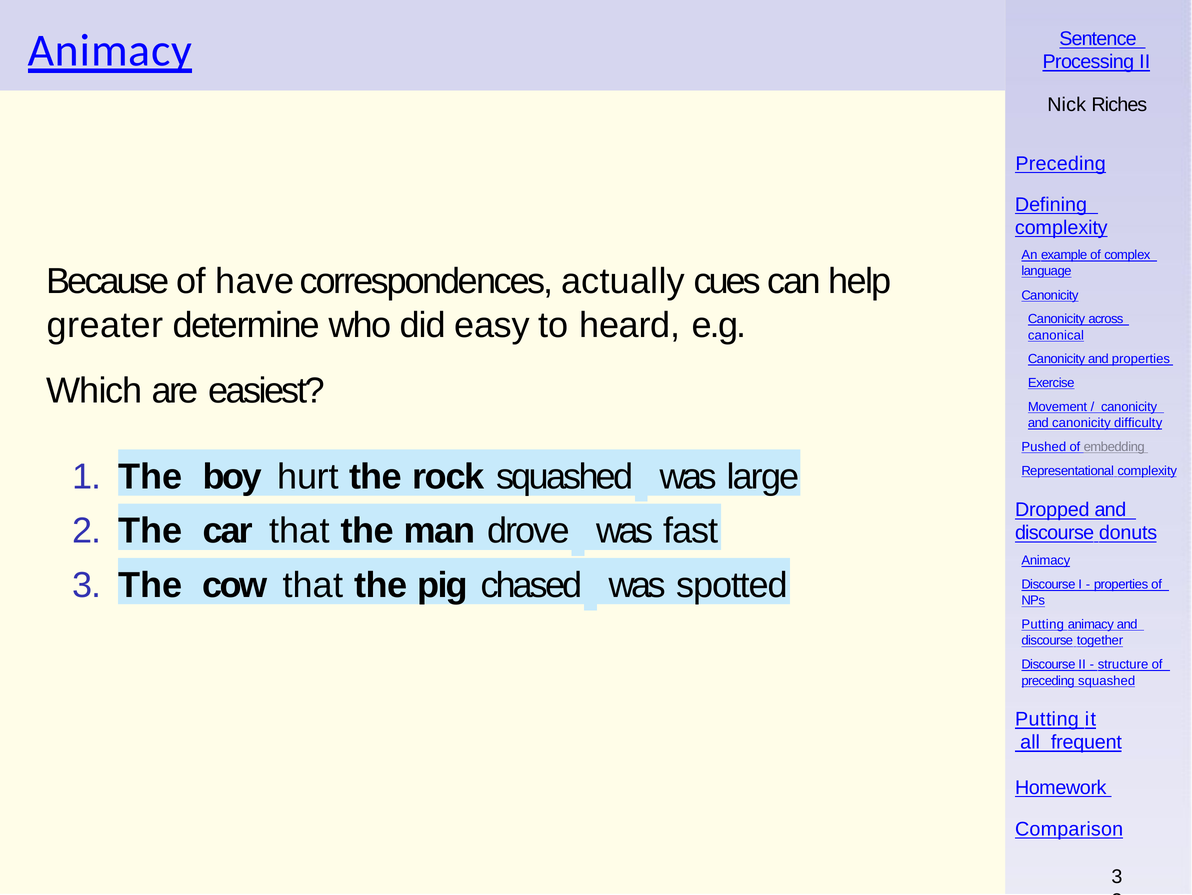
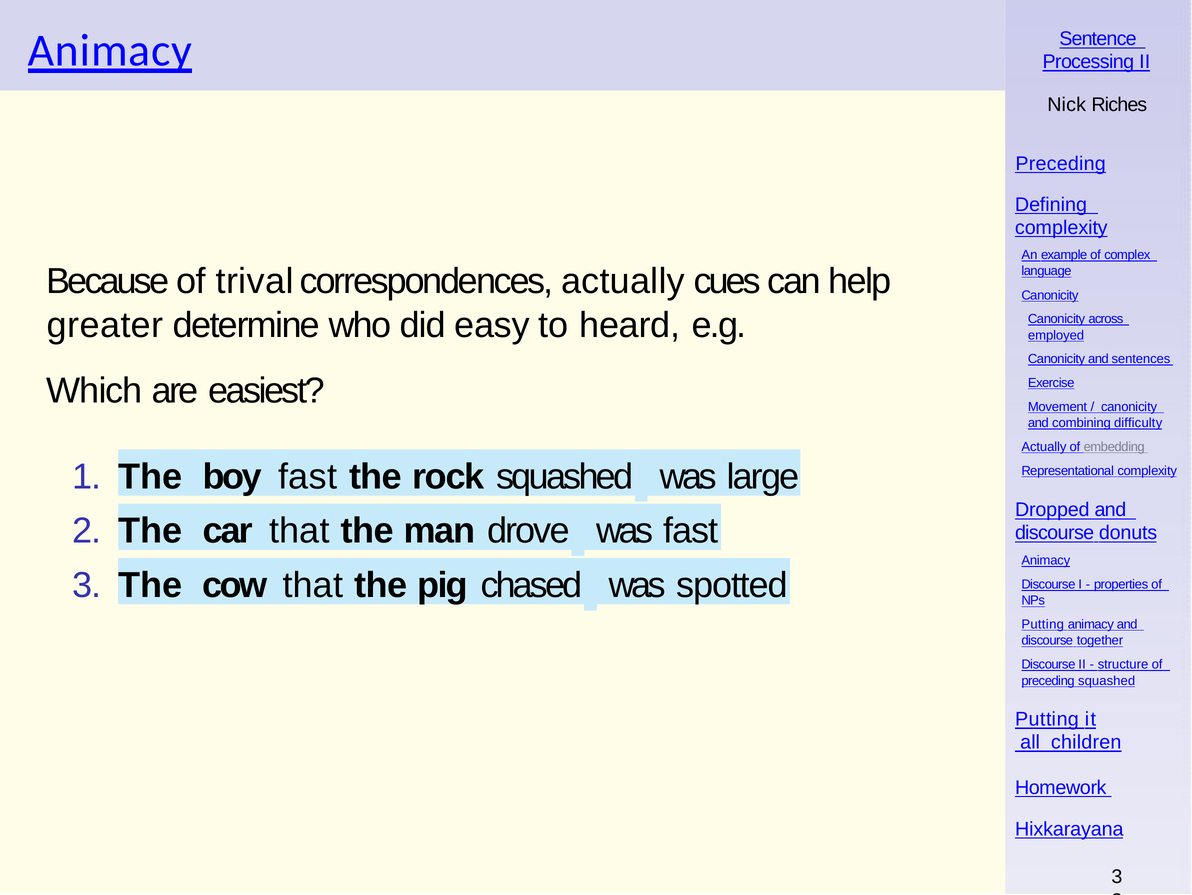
have: have -> trival (255, 281)
canonical: canonical -> employed (1056, 335)
and properties: properties -> sentences (1141, 359)
and canonicity: canonicity -> combining (1081, 423)
Pushed: Pushed -> Actually (1044, 447)
boy hurt: hurt -> fast (308, 476)
frequent: frequent -> children (1086, 742)
Comparison: Comparison -> Hixkarayana (1069, 829)
